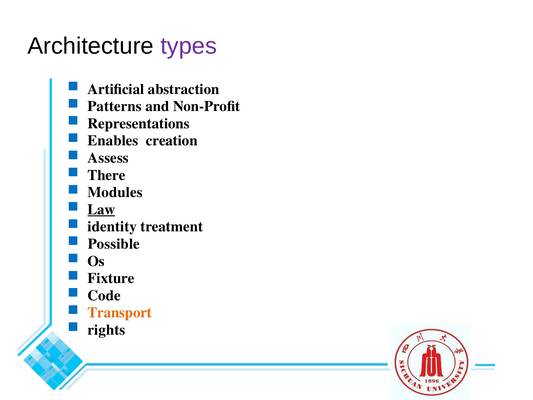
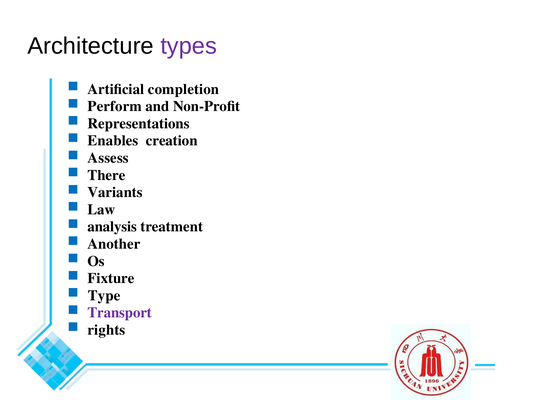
abstraction: abstraction -> completion (184, 89)
Patterns: Patterns -> Perform (115, 106)
Modules: Modules -> Variants (115, 192)
Law underline: present -> none (101, 209)
identity: identity -> analysis (112, 227)
Possible: Possible -> Another (114, 244)
Code: Code -> Type (104, 295)
Transport colour: orange -> purple (120, 313)
